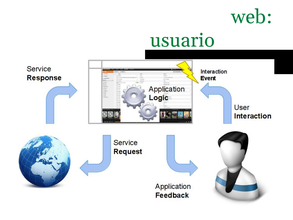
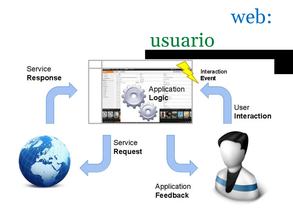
web colour: green -> blue (252, 17)
